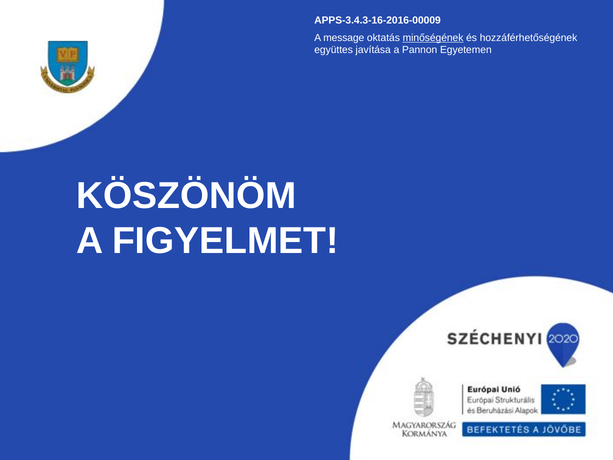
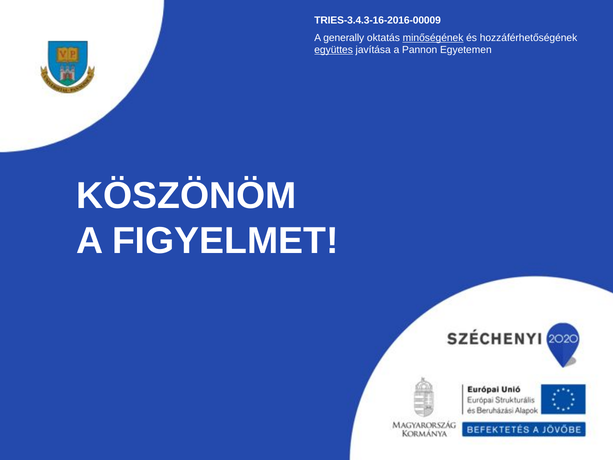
APPS-3.4.3-16-2016-00009: APPS-3.4.3-16-2016-00009 -> TRIES-3.4.3-16-2016-00009 (378, 20)
message: message -> generally (344, 38)
együttes underline: none -> present (334, 50)
